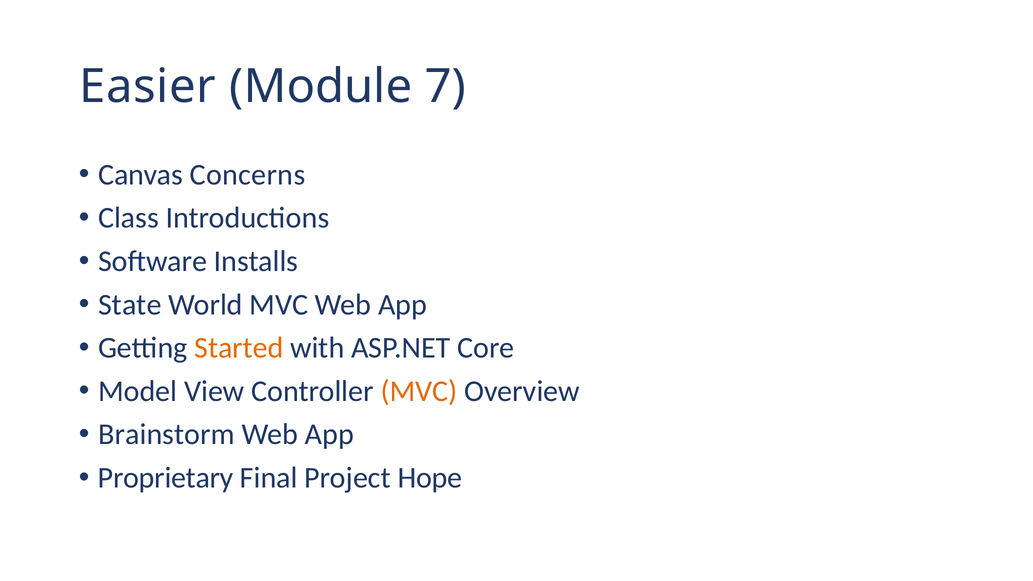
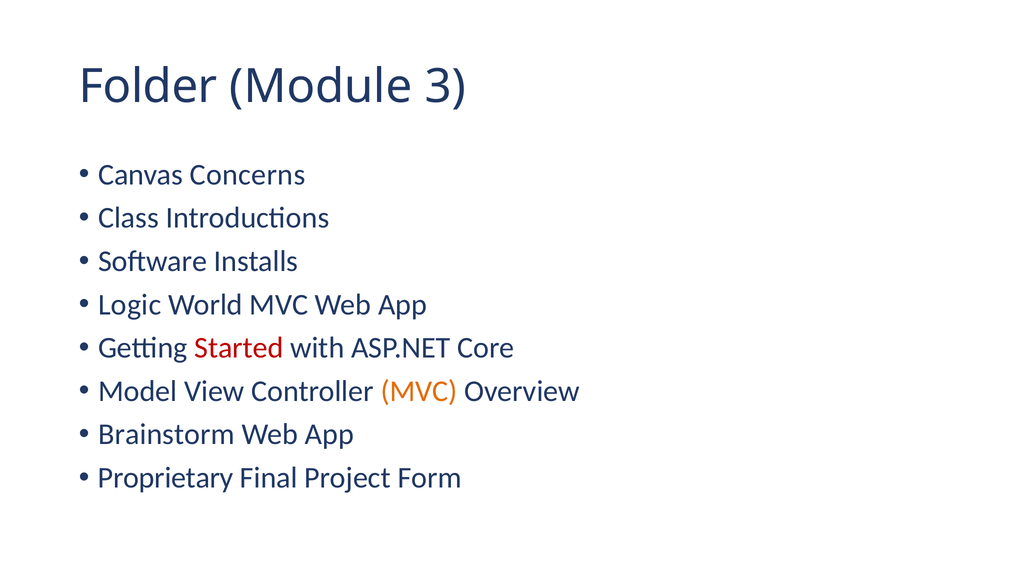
Easier: Easier -> Folder (148, 87)
7: 7 -> 3 (445, 87)
State: State -> Logic (130, 305)
Started colour: orange -> red (239, 348)
Hope: Hope -> Form (430, 478)
